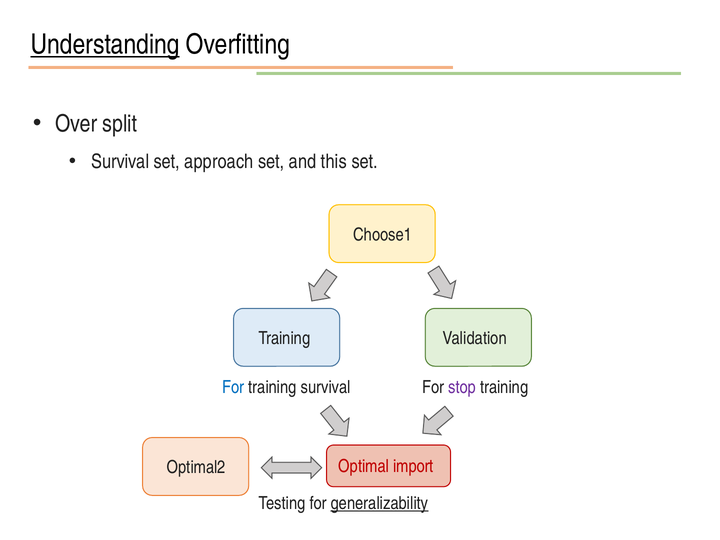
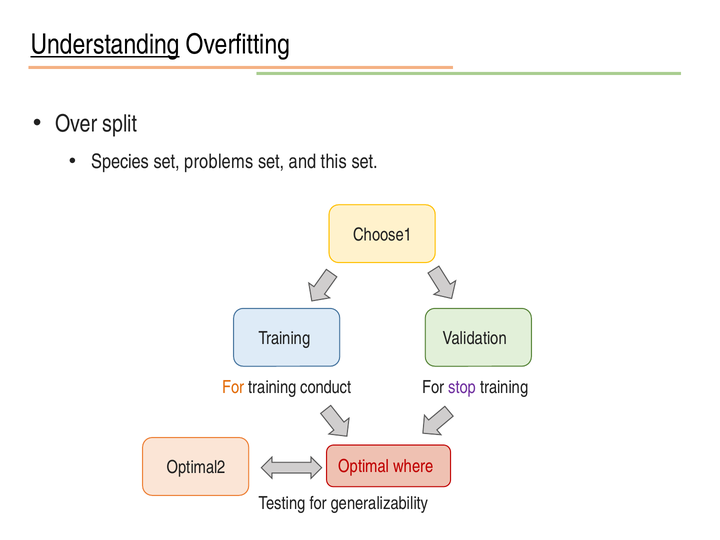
Survival: Survival -> Species (120, 162)
approach: approach -> problems (219, 162)
For colour: blue -> orange (233, 387)
training survival: survival -> conduct (326, 387)
import: import -> where (413, 466)
generalizability underline: present -> none (379, 503)
